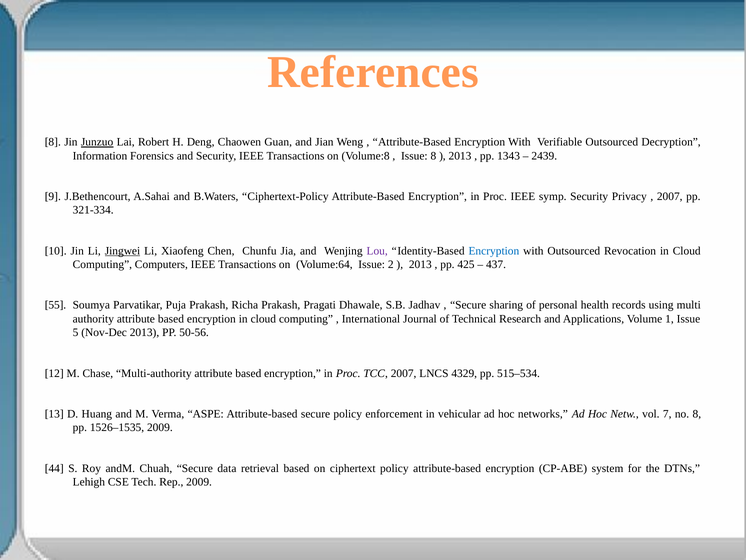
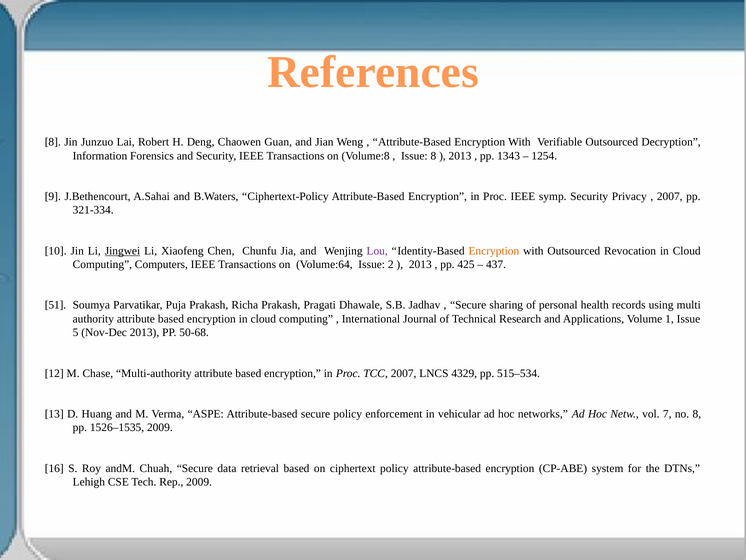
Junzuo underline: present -> none (97, 142)
2439: 2439 -> 1254 (544, 156)
Encryption colour: blue -> orange (494, 251)
55: 55 -> 51 (55, 305)
50-56: 50-56 -> 50-68 (194, 332)
44: 44 -> 16 (54, 468)
